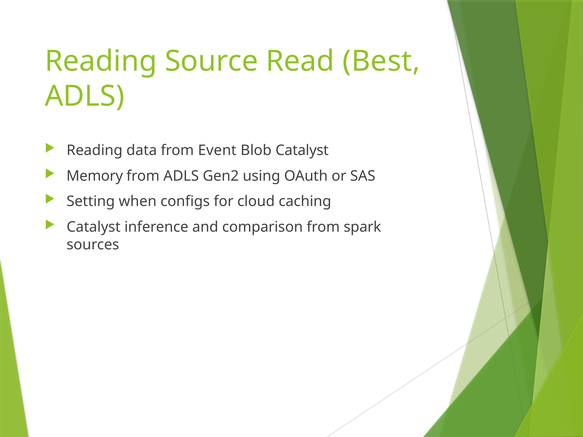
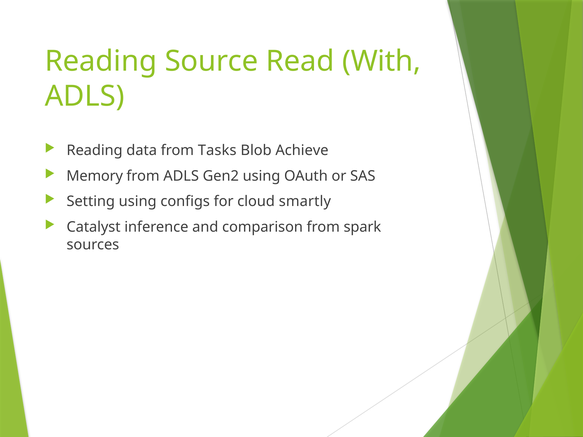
Best: Best -> With (382, 61)
Event: Event -> Tasks (217, 150)
Blob Catalyst: Catalyst -> Achieve (302, 150)
Setting when: when -> using (138, 202)
caching: caching -> smartly (305, 202)
